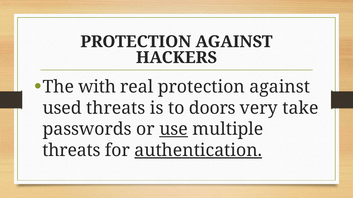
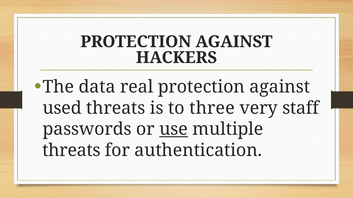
with: with -> data (97, 87)
doors: doors -> three (212, 108)
take: take -> staff (301, 108)
authentication underline: present -> none (198, 151)
